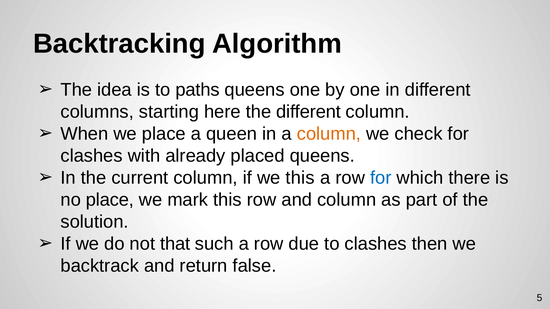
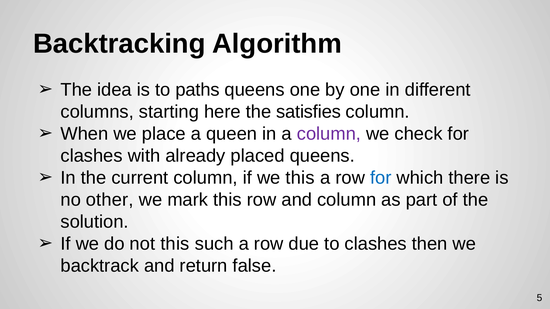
the different: different -> satisfies (309, 112)
column colour: orange -> purple (329, 134)
no place: place -> other (110, 200)
not that: that -> this (175, 244)
